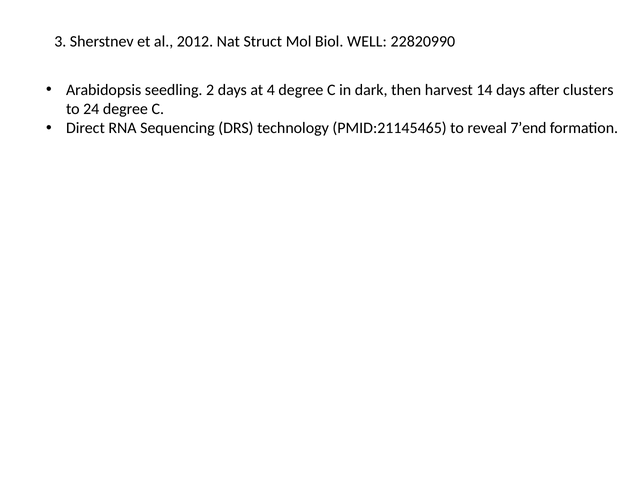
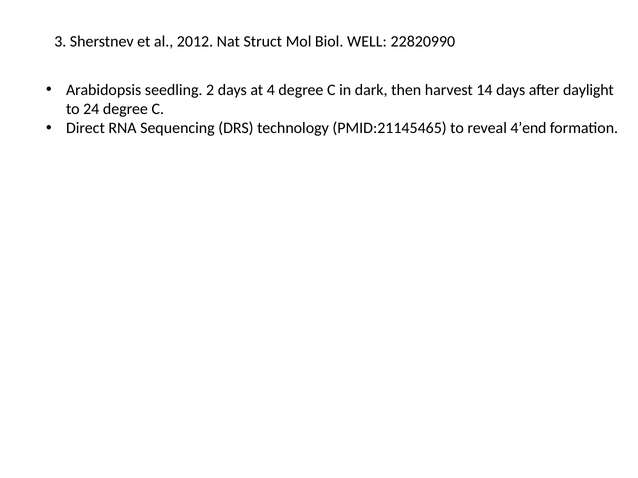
clusters: clusters -> daylight (588, 90)
7’end: 7’end -> 4’end (528, 128)
